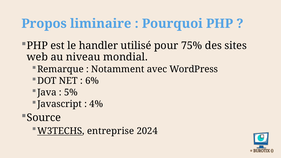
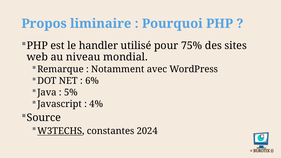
entreprise: entreprise -> constantes (111, 131)
